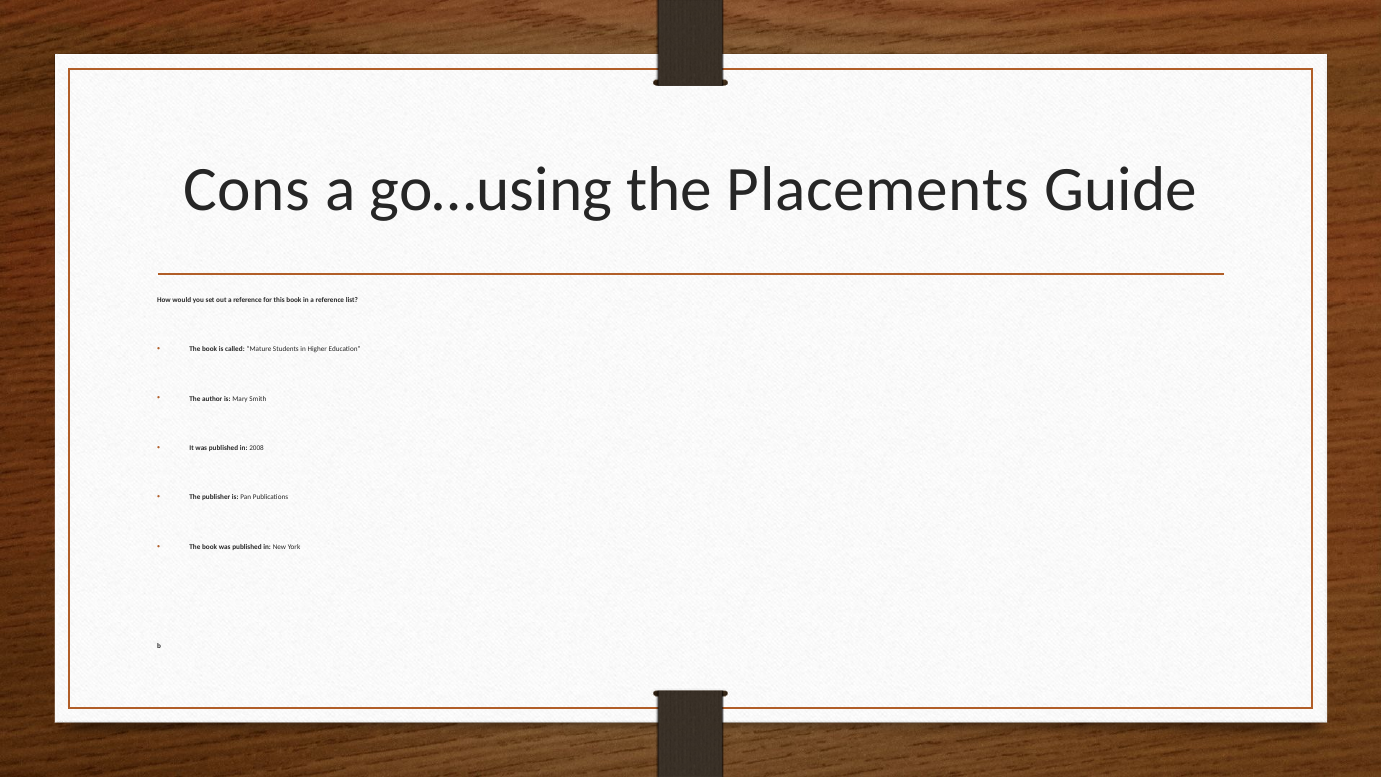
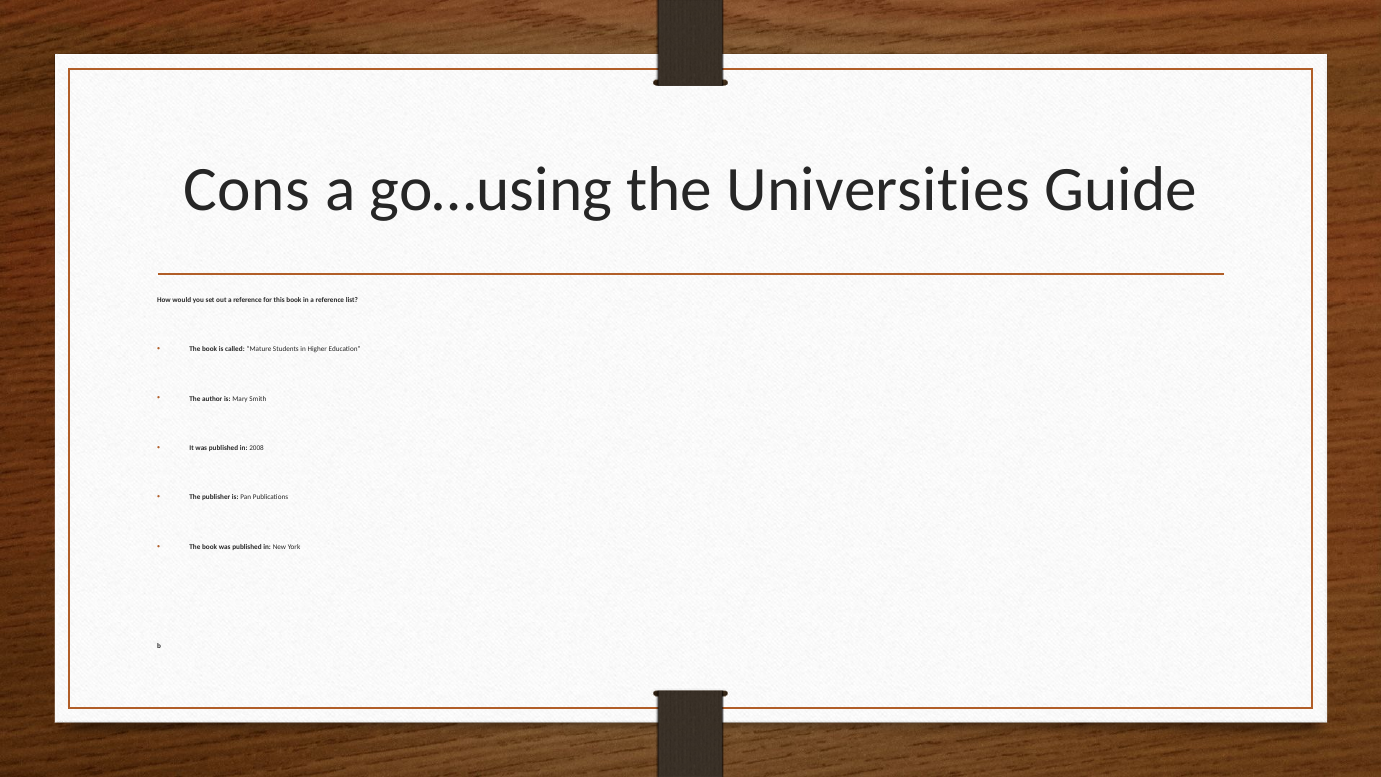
Placements: Placements -> Universities (878, 189)
